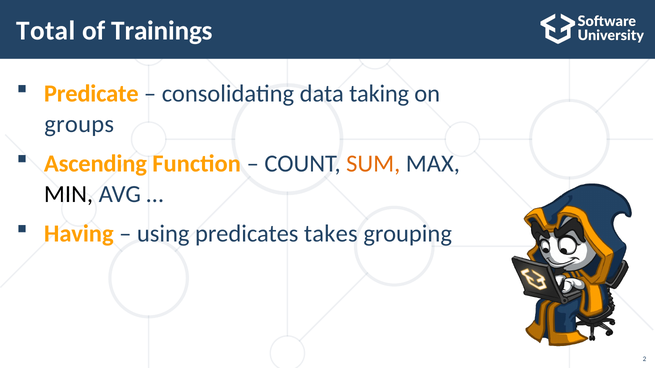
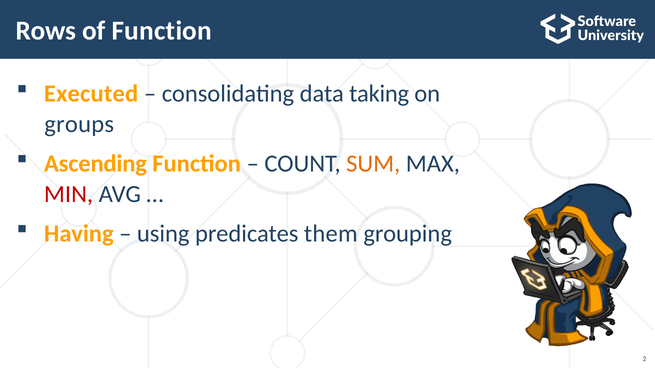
Total: Total -> Rows (46, 31)
of Trainings: Trainings -> Function (162, 31)
Predicate: Predicate -> Executed (91, 94)
MIN colour: black -> red (69, 195)
takes: takes -> them (331, 234)
